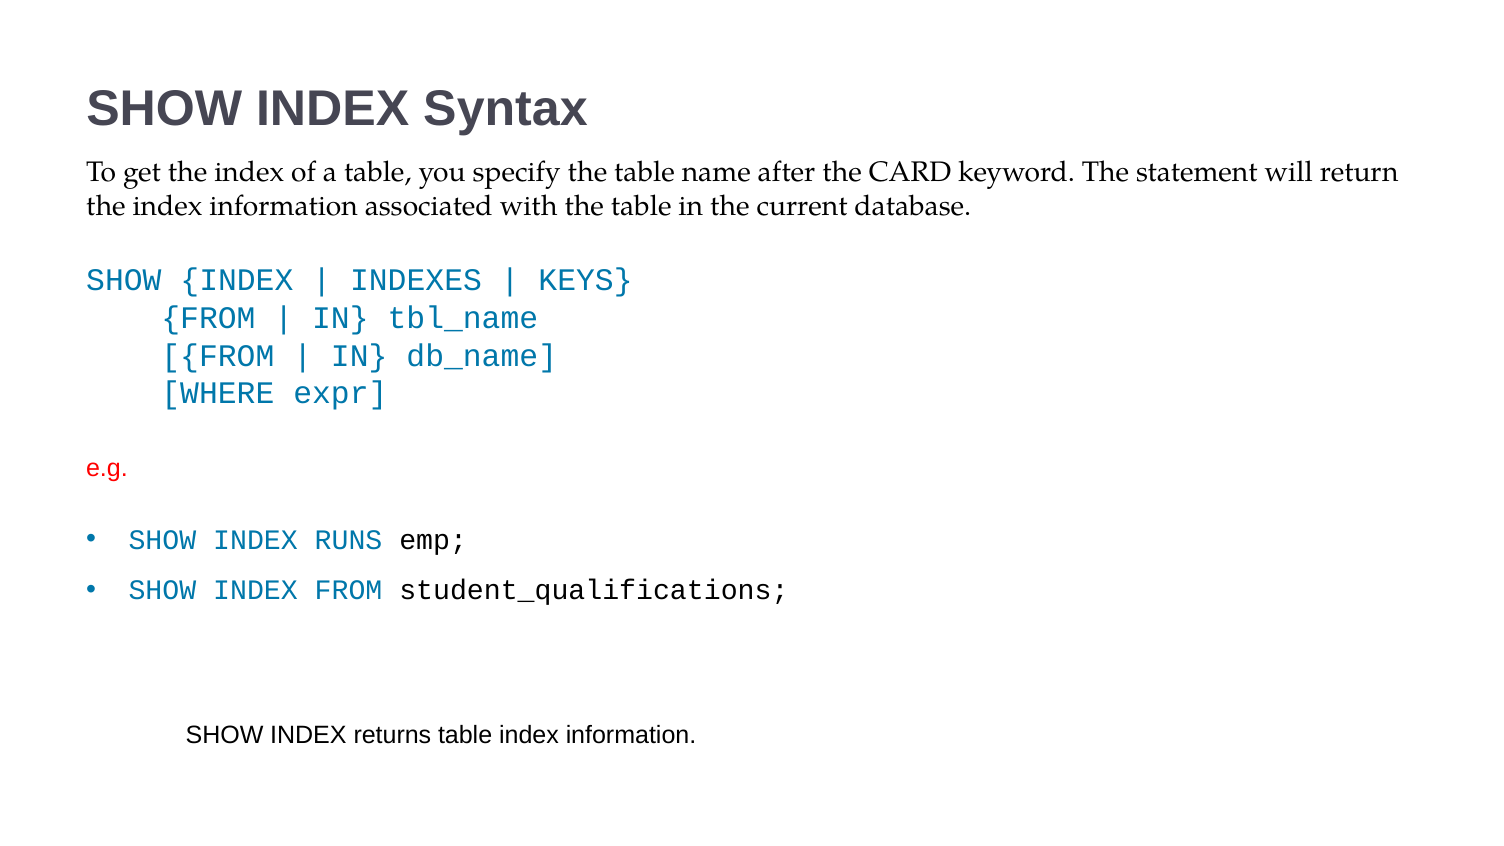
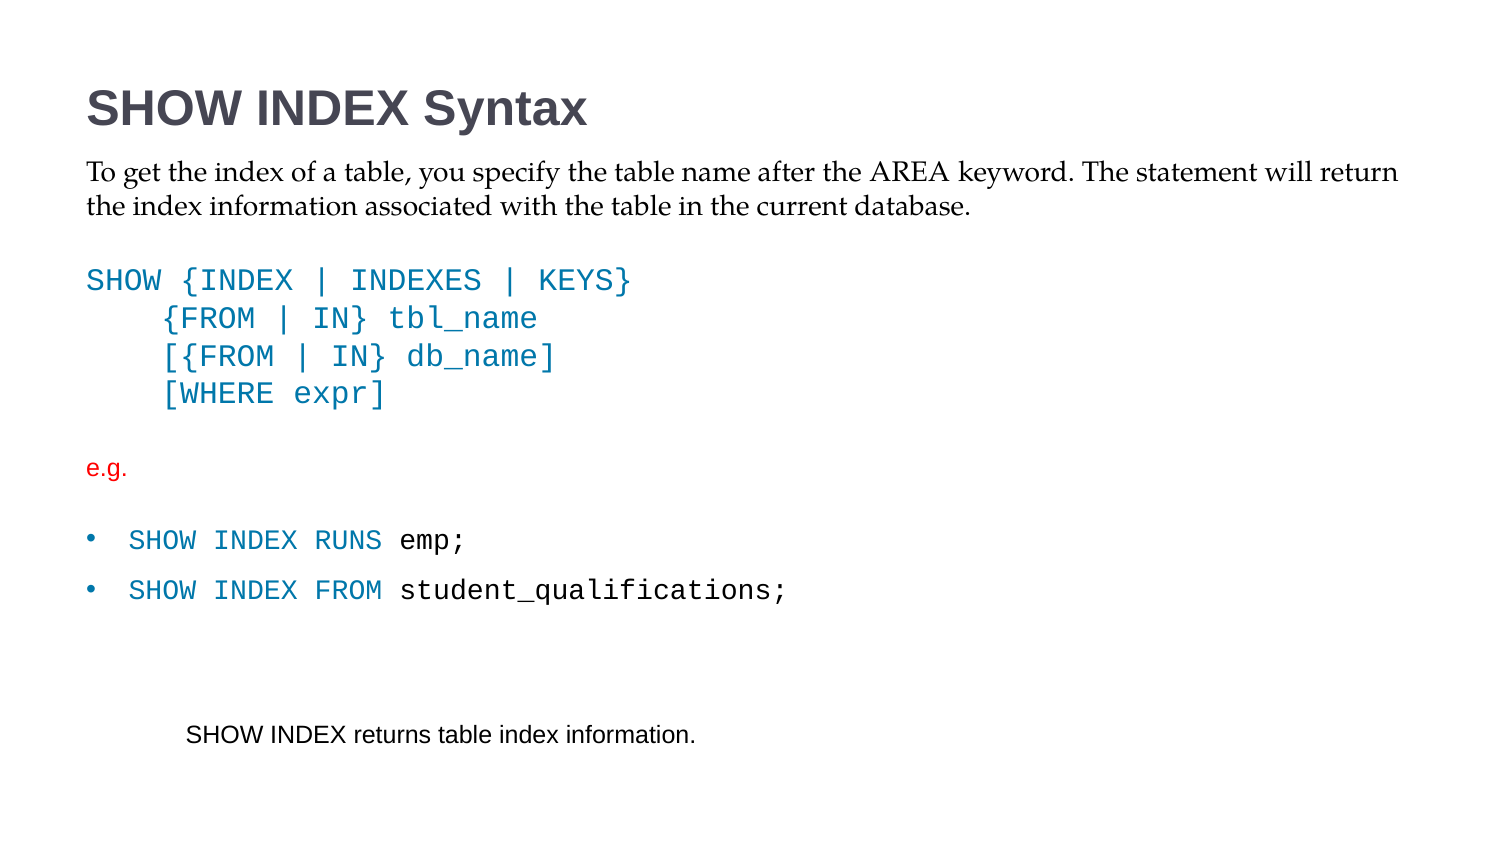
CARD: CARD -> AREA (910, 172)
